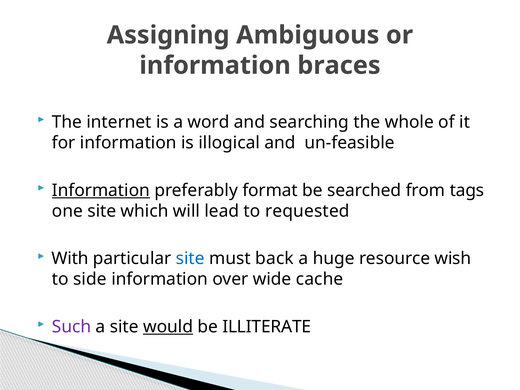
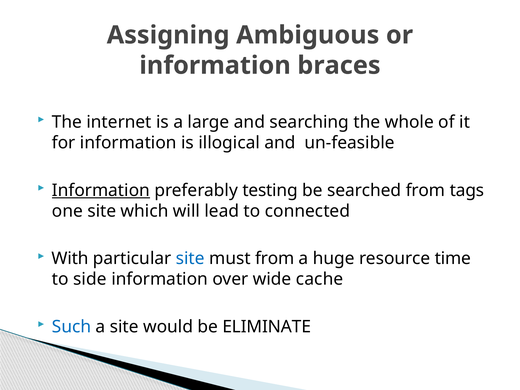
word: word -> large (209, 122)
format: format -> testing (270, 190)
requested: requested -> connected (307, 211)
must back: back -> from (275, 258)
wish: wish -> time (453, 258)
Such colour: purple -> blue (72, 327)
would underline: present -> none (168, 327)
ILLITERATE: ILLITERATE -> ELIMINATE (267, 327)
